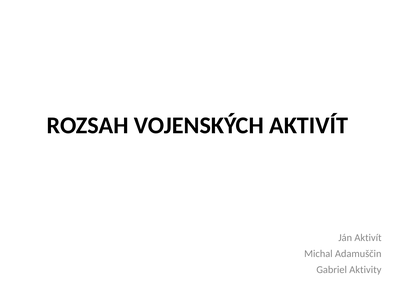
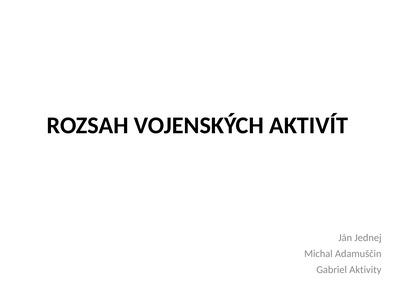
Ján Aktivít: Aktivít -> Jednej (368, 238)
